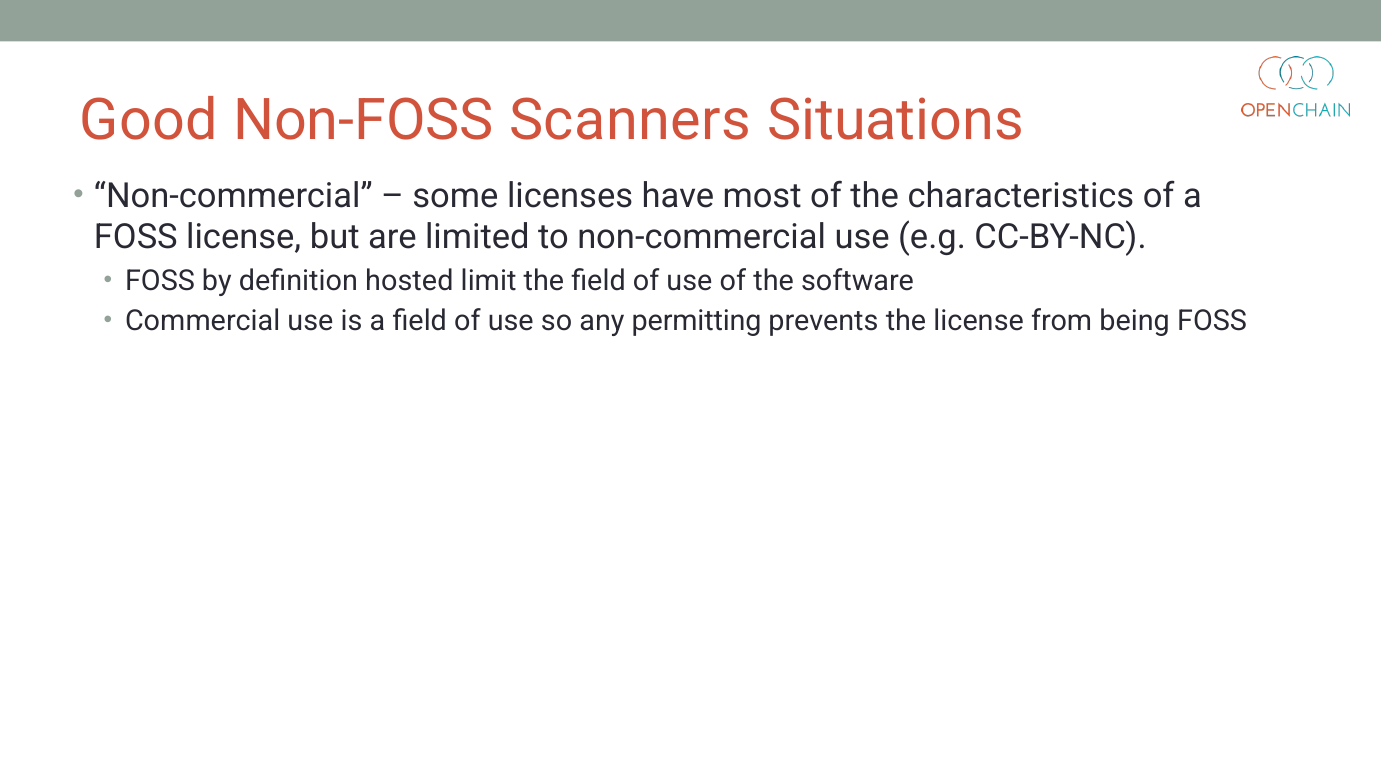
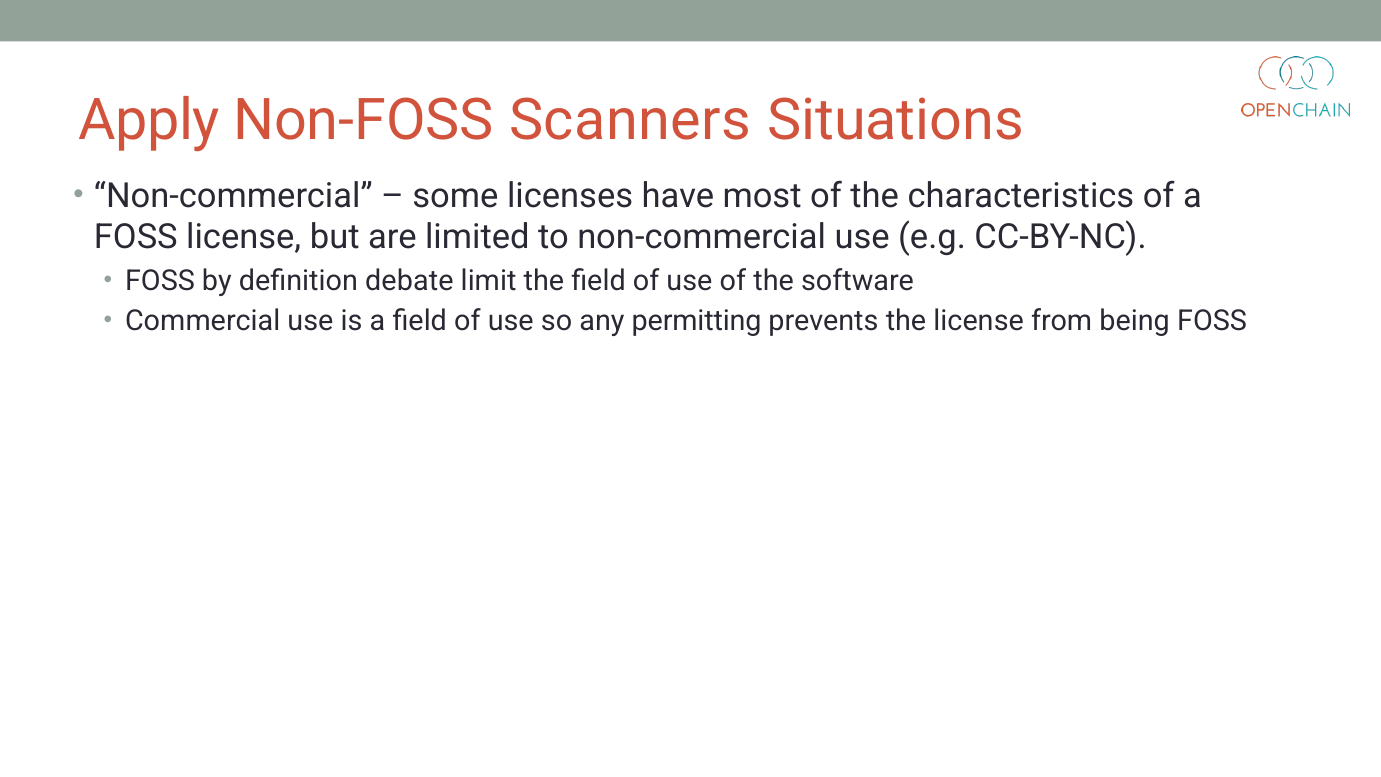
Good: Good -> Apply (149, 120)
hosted: hosted -> debate (409, 281)
